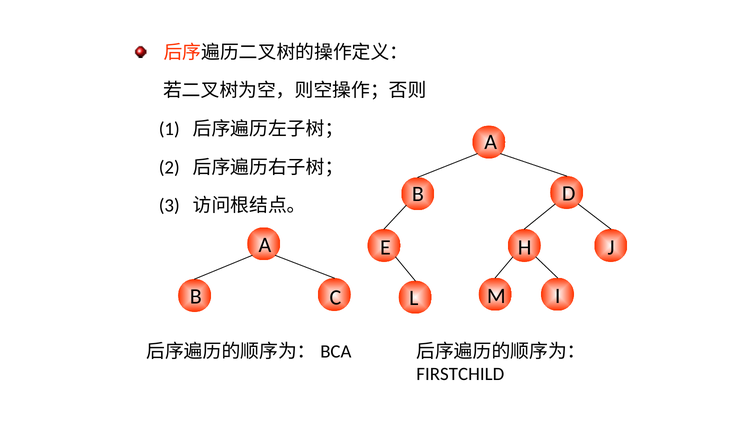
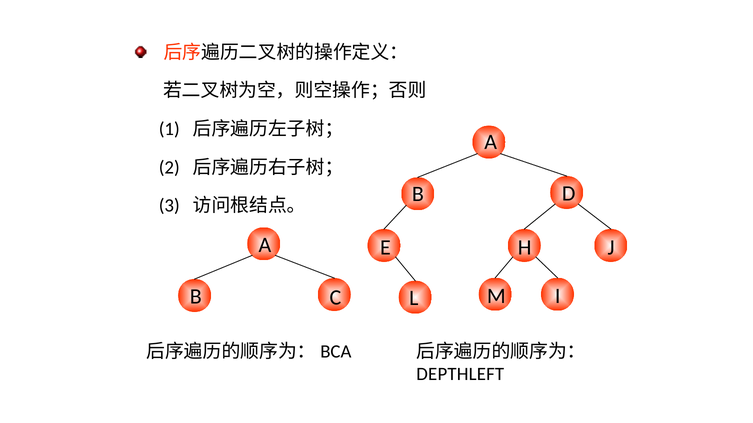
FIRSTCHILD: FIRSTCHILD -> DEPTHLEFT (460, 374)
